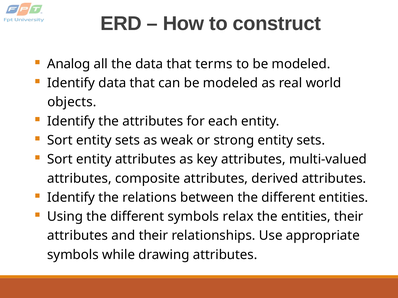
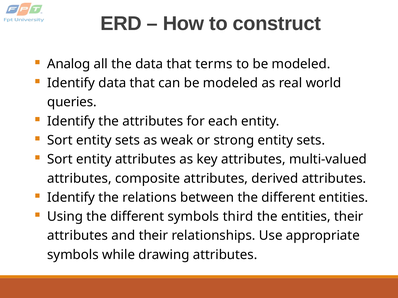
objects: objects -> queries (72, 102)
relax: relax -> third (238, 217)
